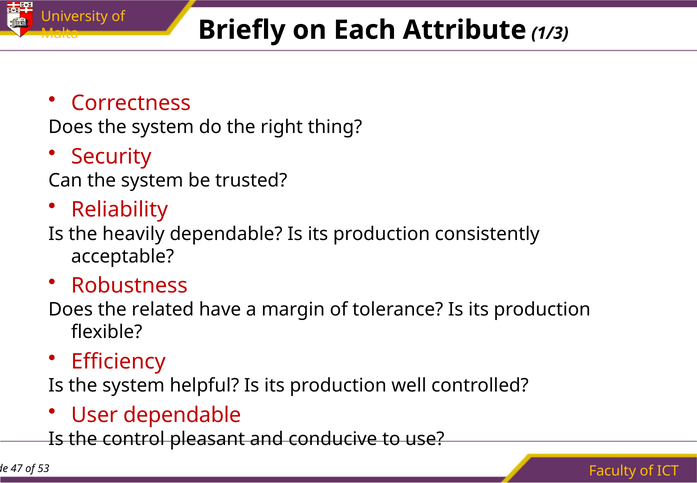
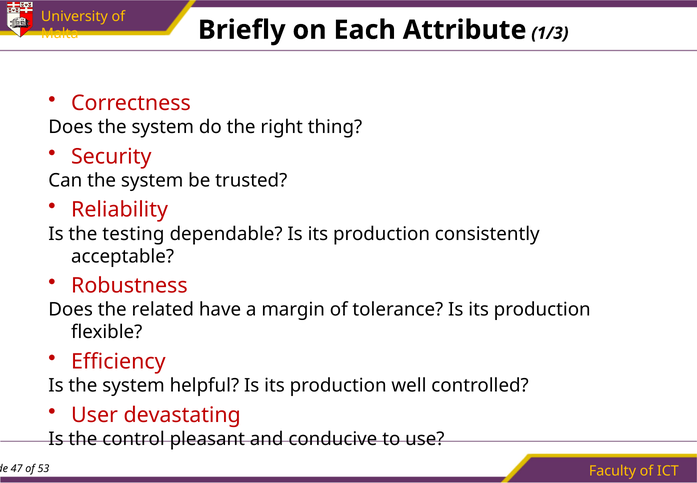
heavily: heavily -> testing (133, 234)
User dependable: dependable -> devastating (182, 415)
